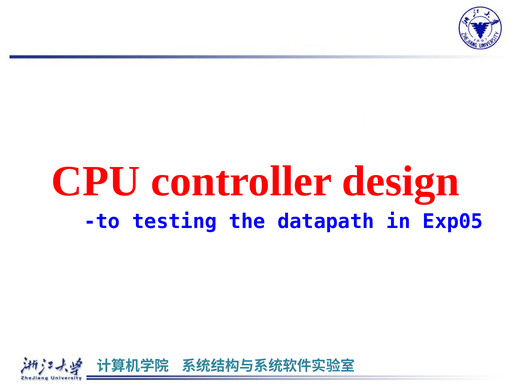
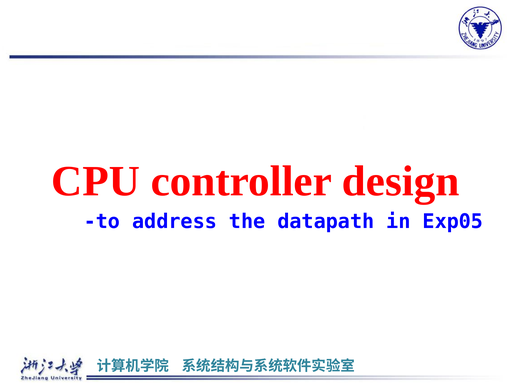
testing: testing -> address (175, 221)
